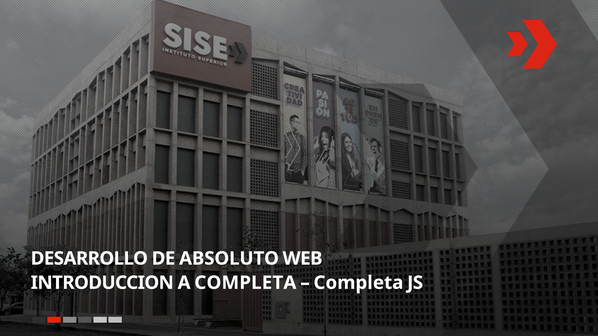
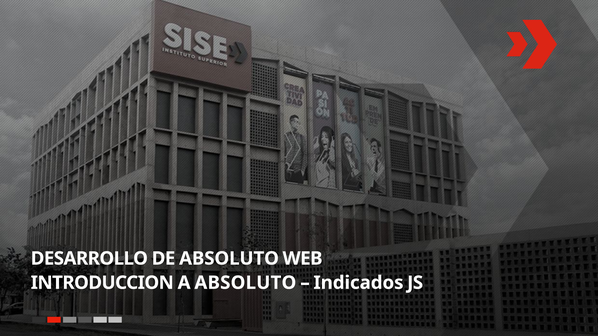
A COMPLETA: COMPLETA -> ABSOLUTO (245, 283)
Completa: Completa -> Indicados (358, 283)
